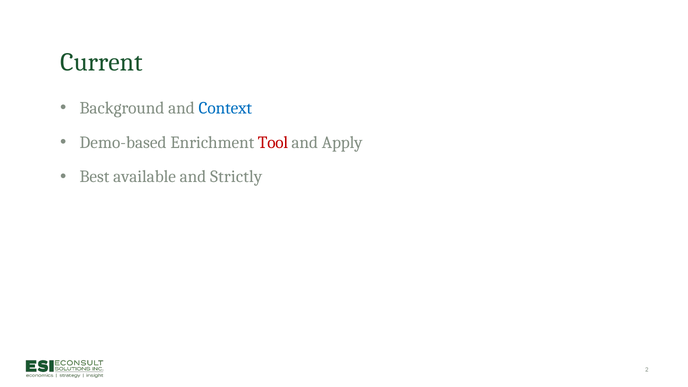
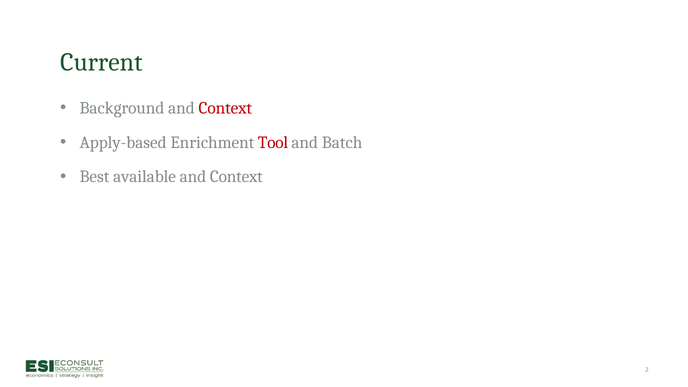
Context colour: blue -> red (225, 108)
Demo-based: Demo-based -> Apply-based (123, 142)
Apply: Apply -> Batch (342, 142)
Strictly: Strictly -> Context (236, 177)
